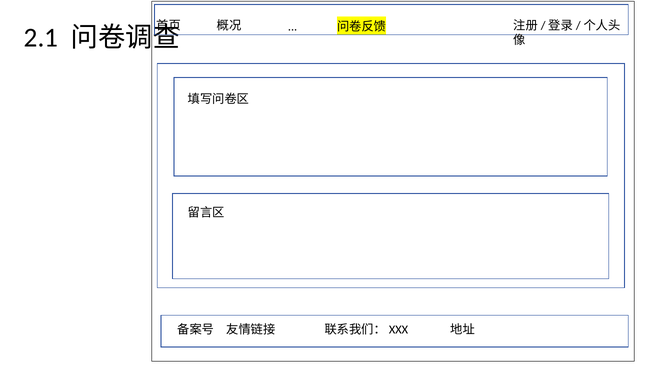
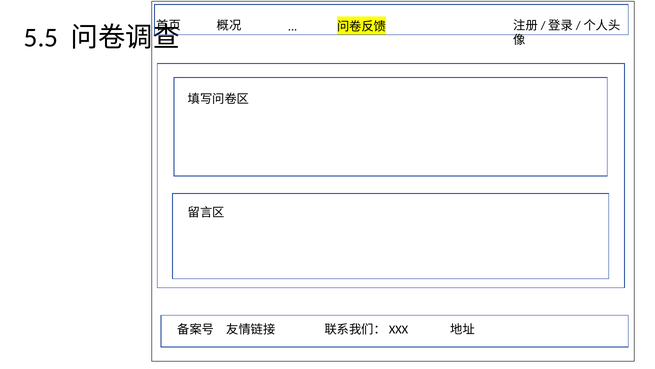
2.1: 2.1 -> 5.5 (41, 38)
